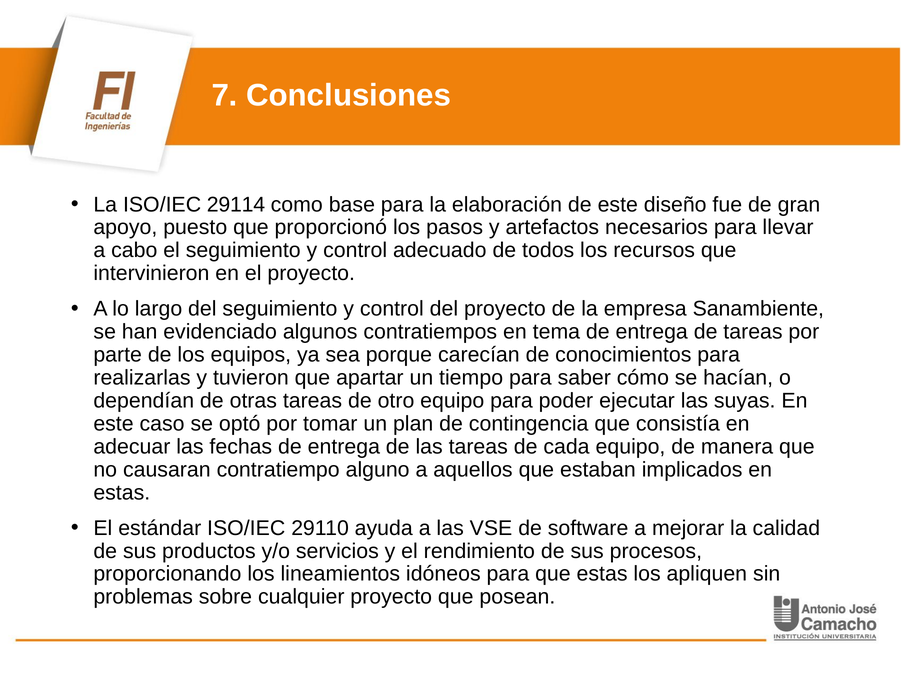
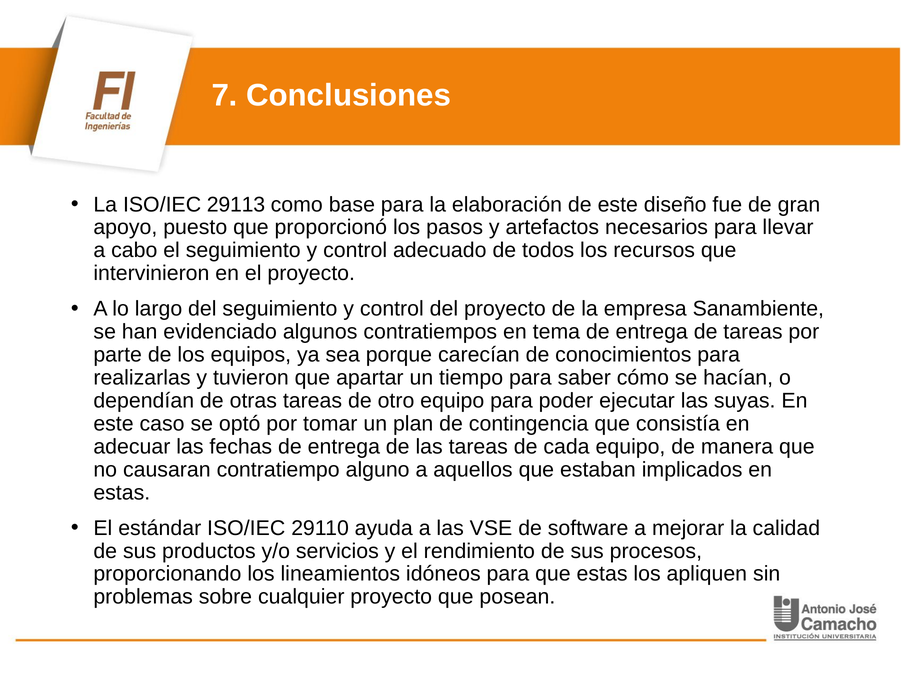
29114: 29114 -> 29113 (236, 205)
